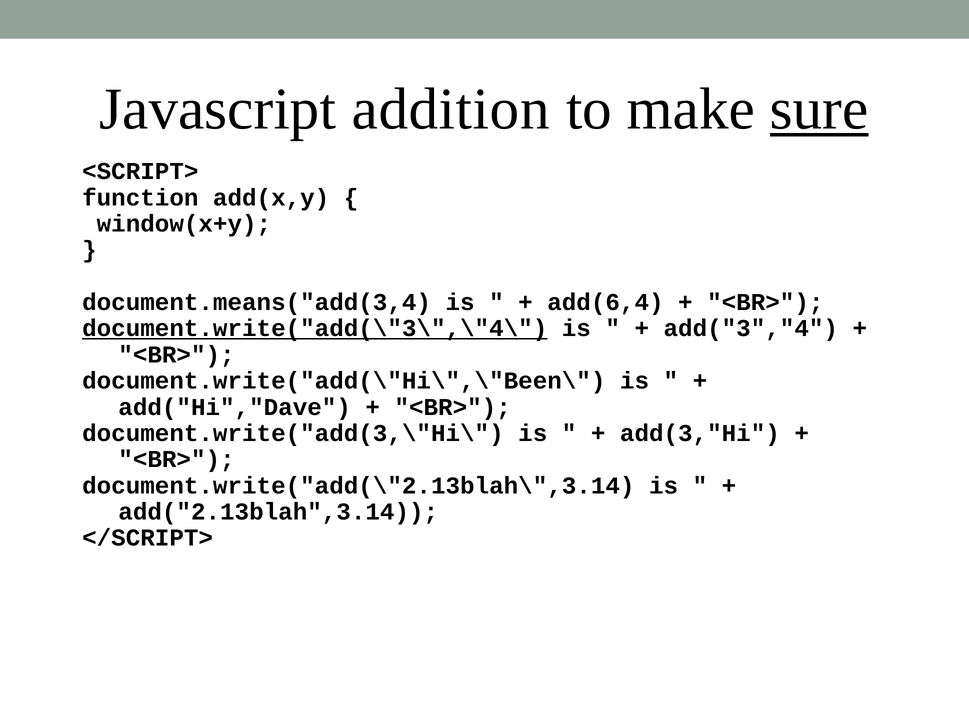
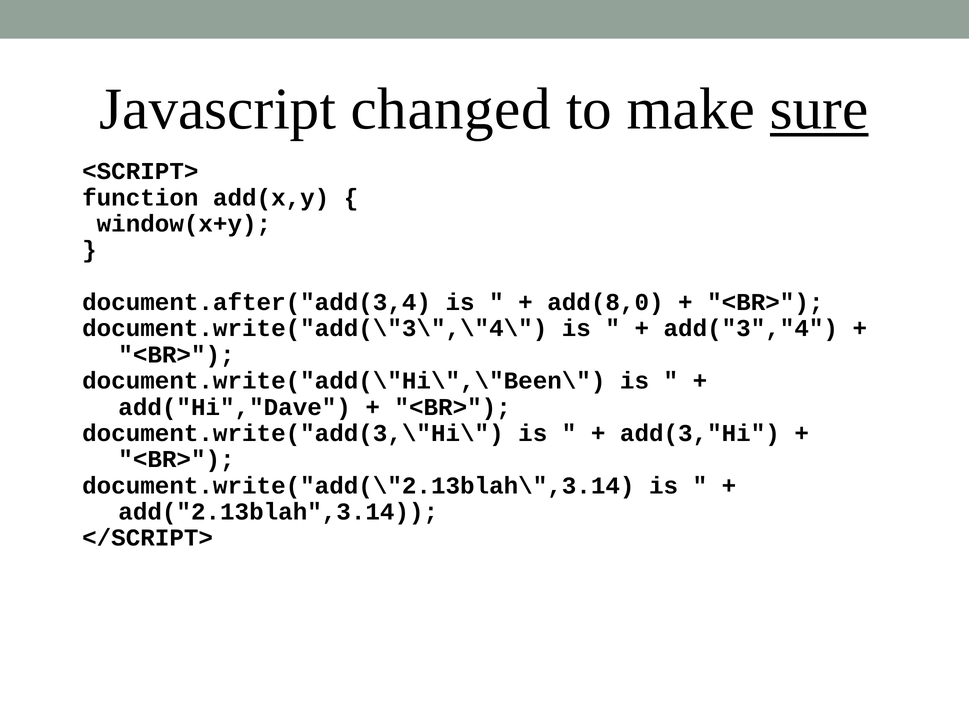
addition: addition -> changed (451, 109)
document.means("add(3,4: document.means("add(3,4 -> document.after("add(3,4 (257, 302)
add(6,4: add(6,4 -> add(8,0 (605, 302)
document.write("add(\"3\",\"4\ underline: present -> none (315, 328)
